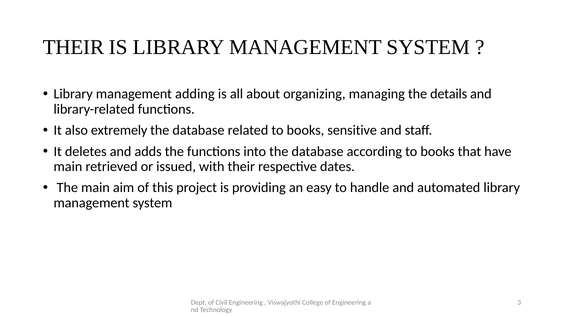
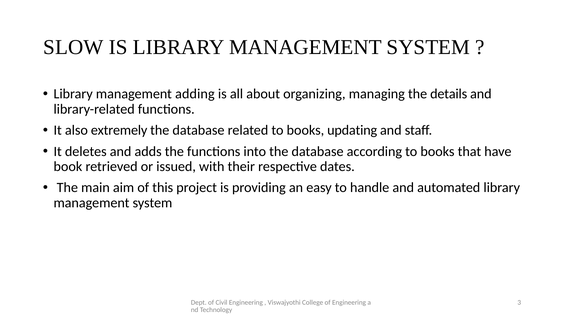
THEIR: THEIR -> SLOW (73, 47)
sensitive: sensitive -> updating (352, 130)
main: main -> book (68, 167)
